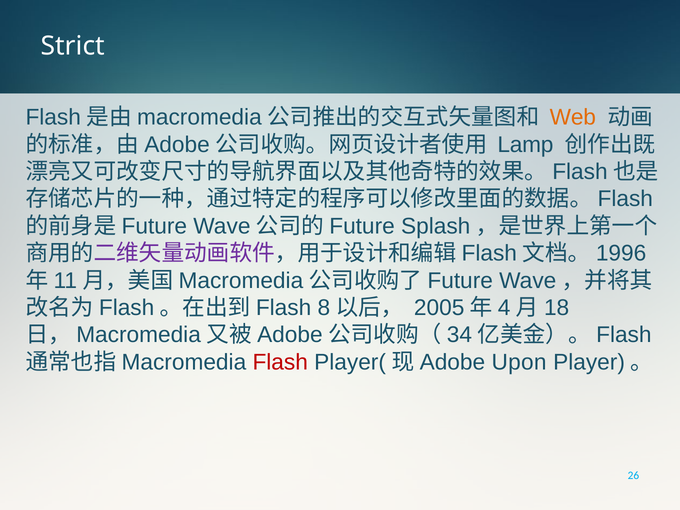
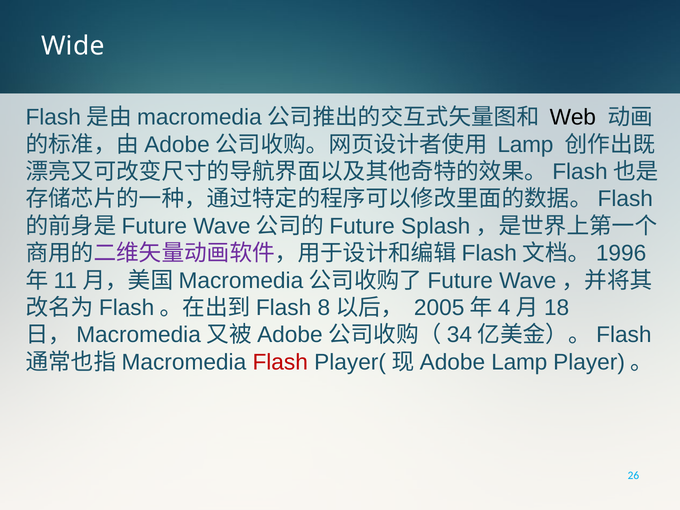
Strict: Strict -> Wide (73, 46)
Web colour: orange -> black (573, 117)
Upon: Upon -> Lamp (519, 362)
